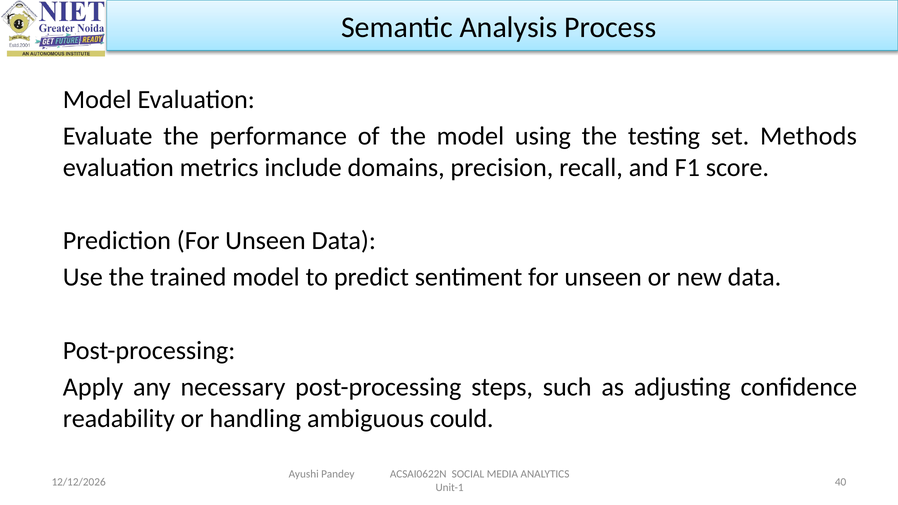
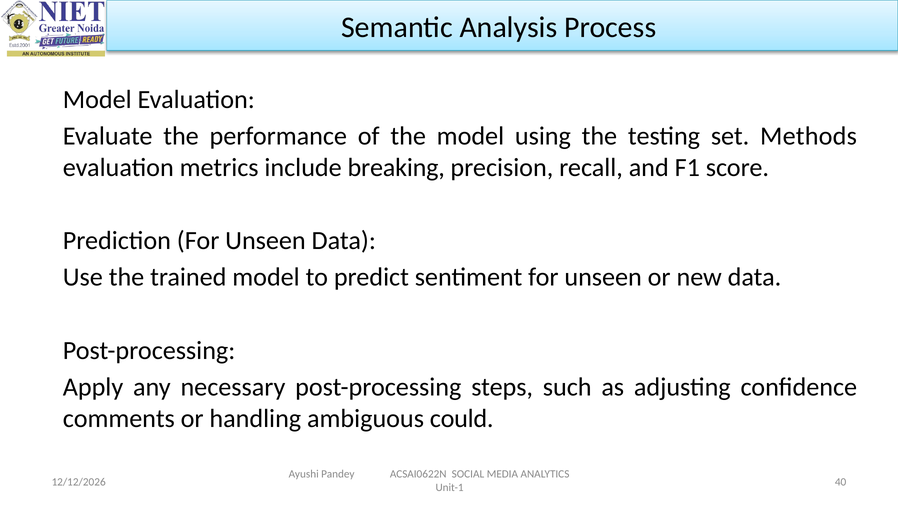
domains: domains -> breaking (396, 167)
readability: readability -> comments (119, 418)
